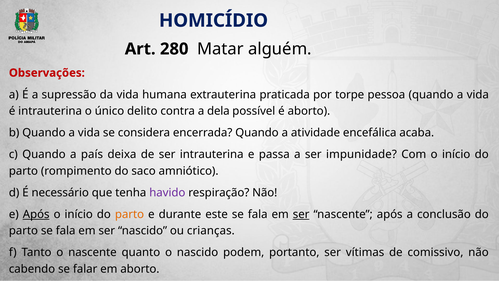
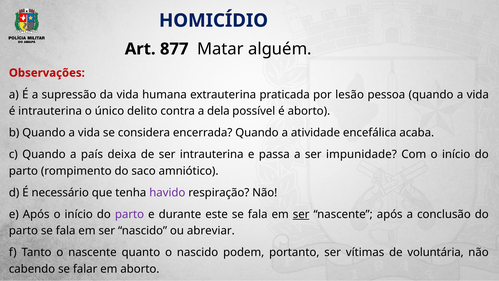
280: 280 -> 877 (174, 49)
torpe: torpe -> lesão (350, 94)
Após underline: present -> none (36, 214)
parto colour: orange -> purple (129, 214)
crianças: crianças -> abreviar (211, 230)
comissivo: comissivo -> voluntária (436, 252)
